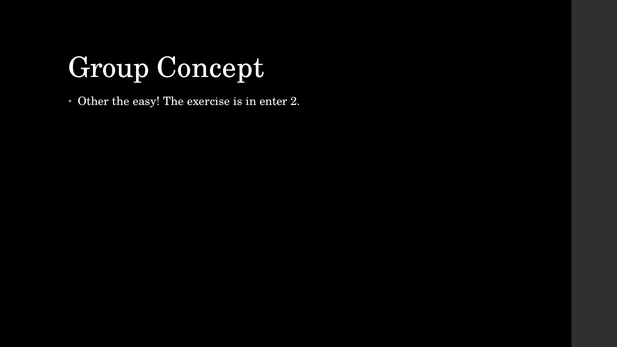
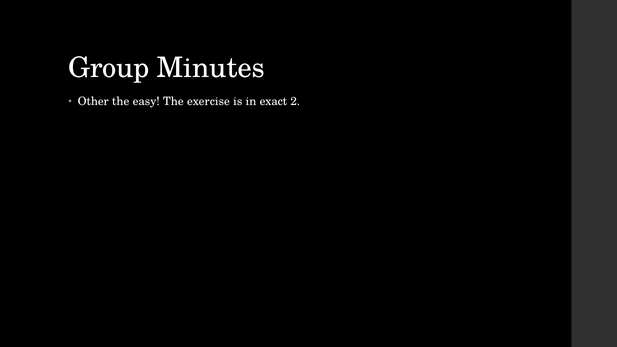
Concept: Concept -> Minutes (211, 68)
enter: enter -> exact (273, 102)
